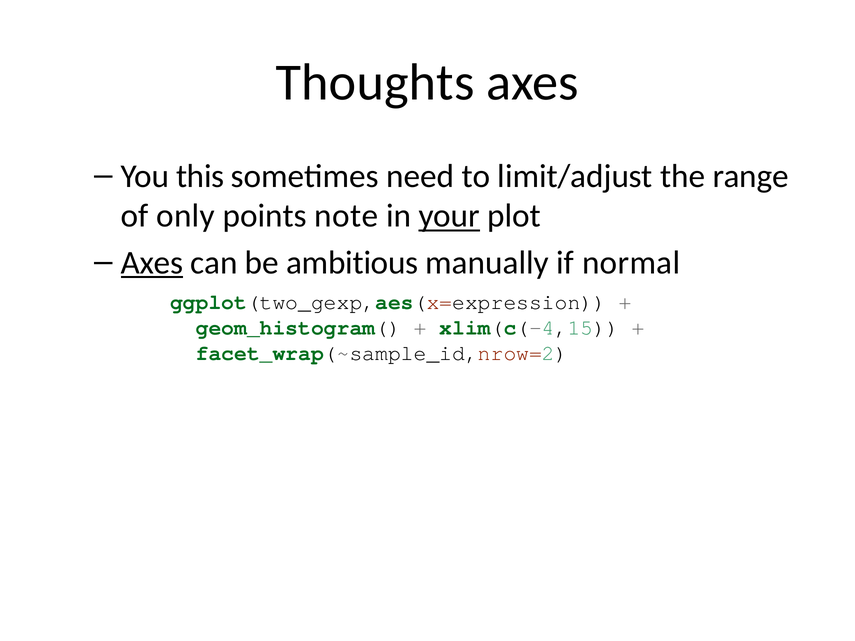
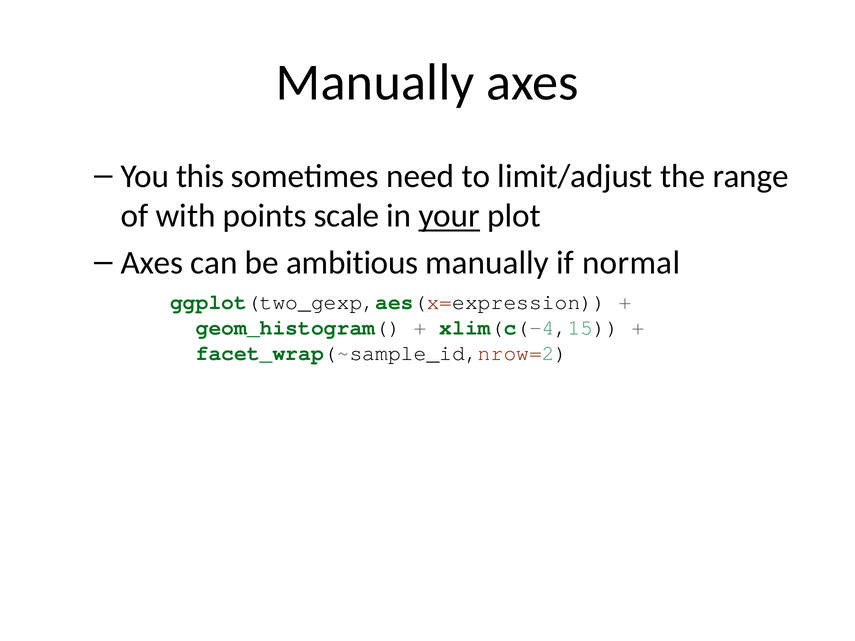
Thoughts: Thoughts -> Manually (375, 83)
only: only -> with (186, 216)
note: note -> scale (347, 216)
Axes underline: present -> none (152, 263)
